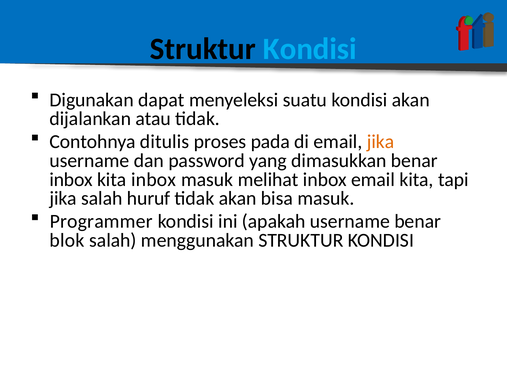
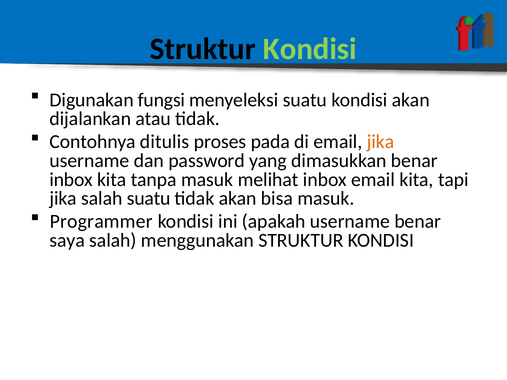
Kondisi colour: light blue -> light green (310, 49)
dapat: dapat -> fungsi (161, 100)
kita inbox: inbox -> tanpa (154, 180)
salah huruf: huruf -> suatu (149, 199)
blok: blok -> saya (67, 240)
